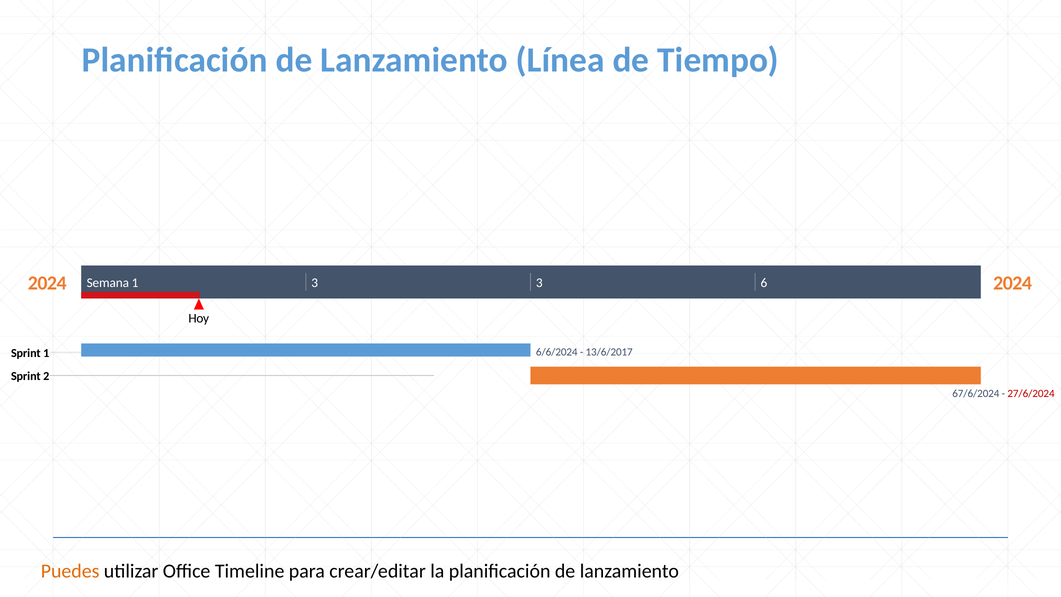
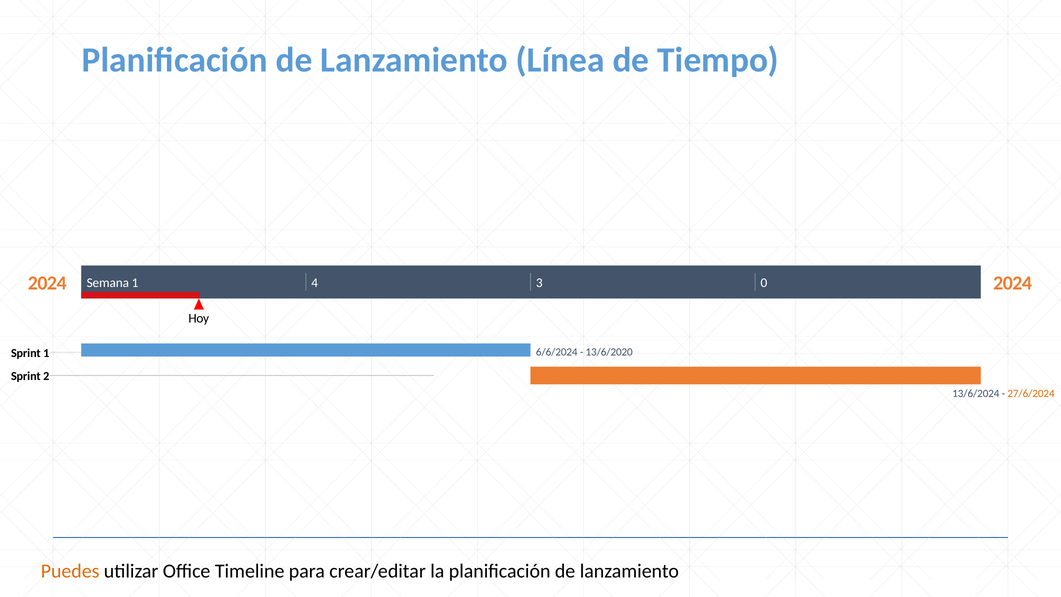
1 3: 3 -> 4 (315, 283)
6: 6 -> 0 (764, 283)
13/6/2017: 13/6/2017 -> 13/6/2020 (609, 352)
67/6/2024: 67/6/2024 -> 13/6/2024 (976, 393)
27/6/2024 colour: red -> orange (1031, 393)
